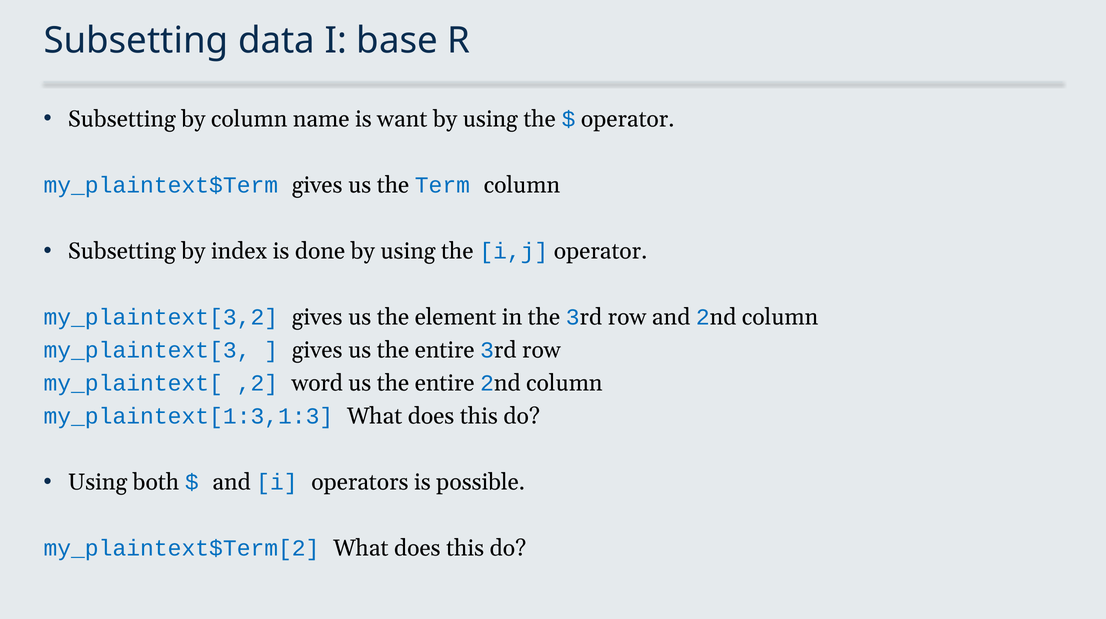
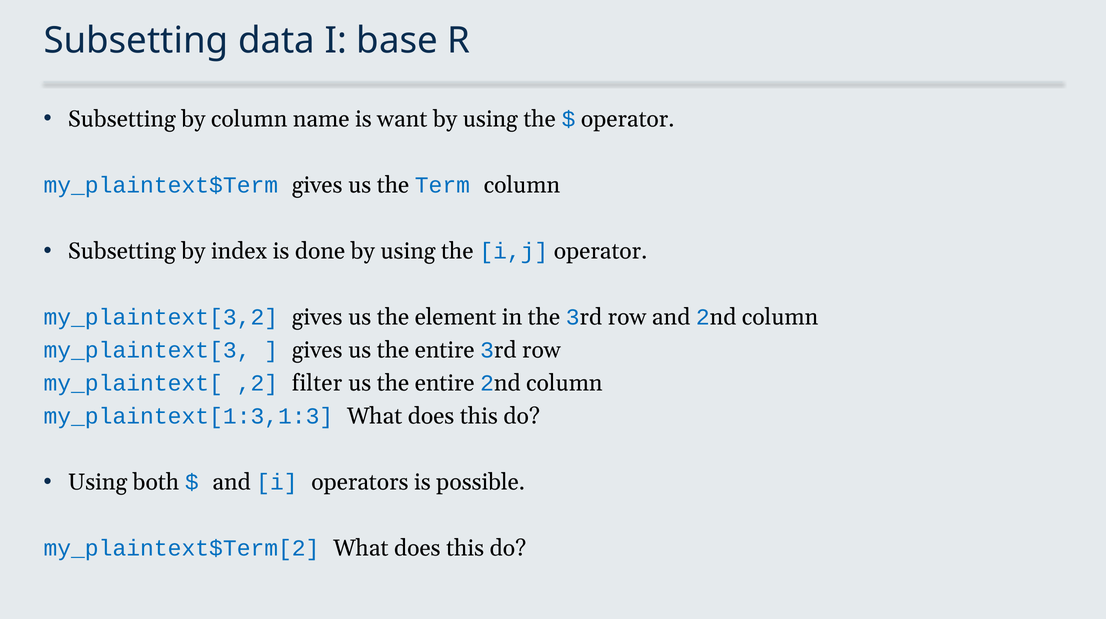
word: word -> filter (317, 384)
